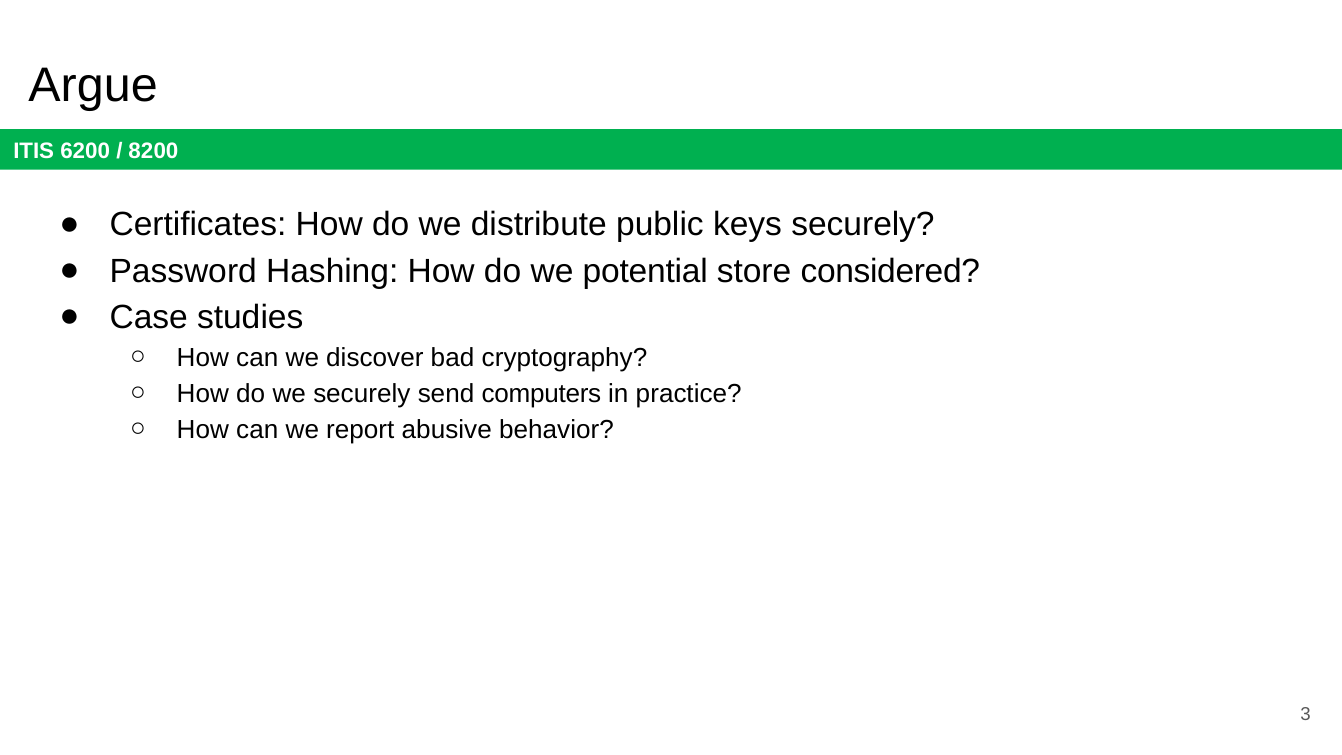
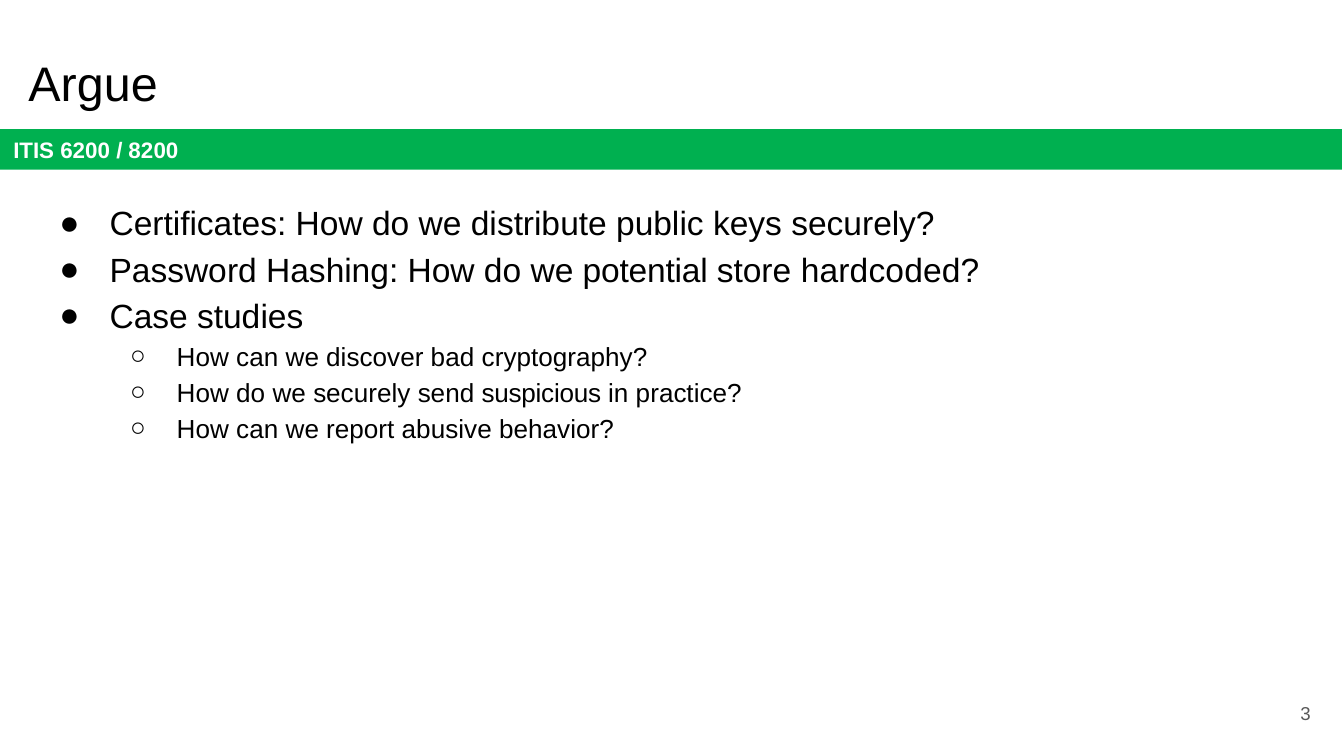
considered: considered -> hardcoded (890, 271)
computers: computers -> suspicious (541, 394)
